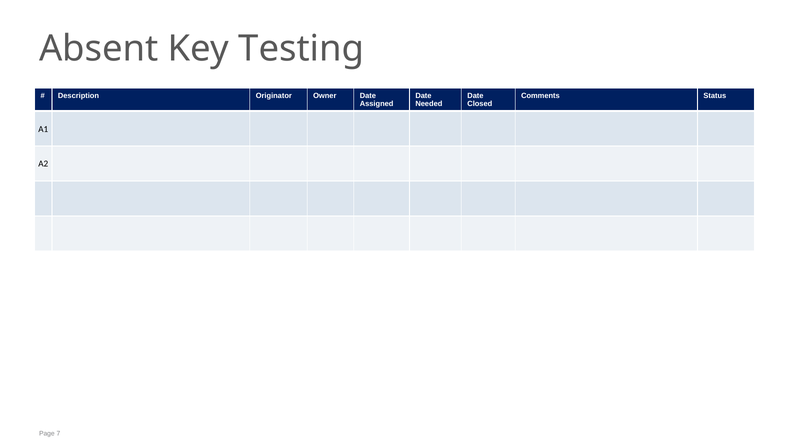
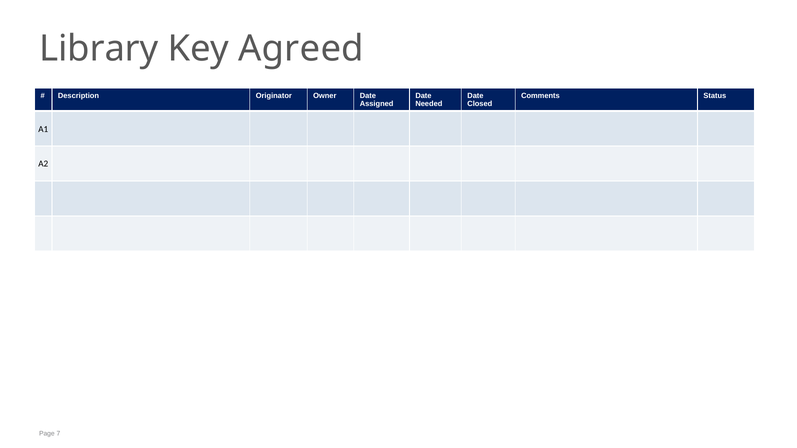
Absent: Absent -> Library (99, 49)
Testing: Testing -> Agreed (301, 49)
